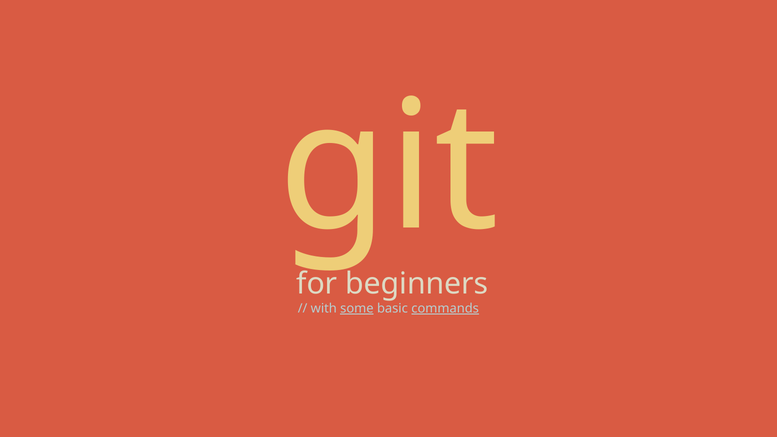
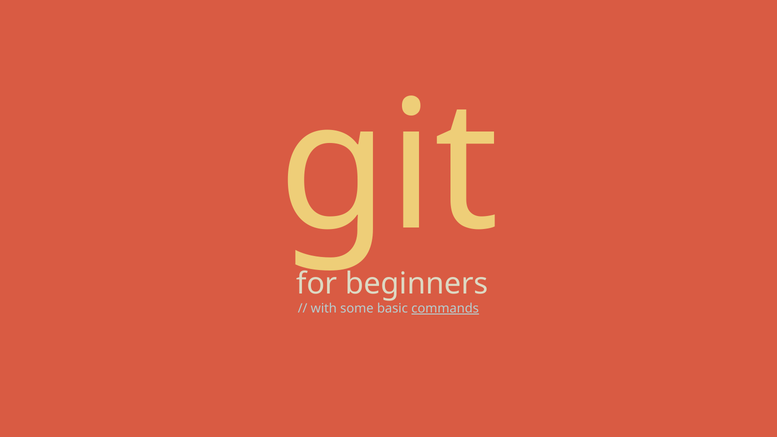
some underline: present -> none (357, 309)
